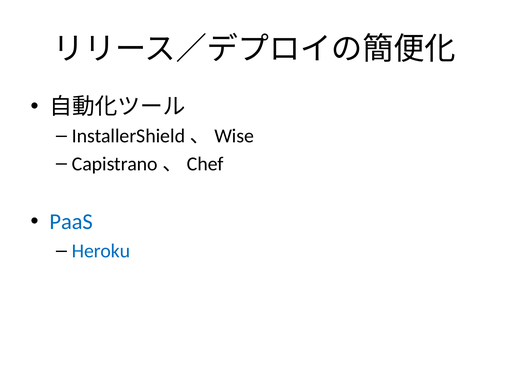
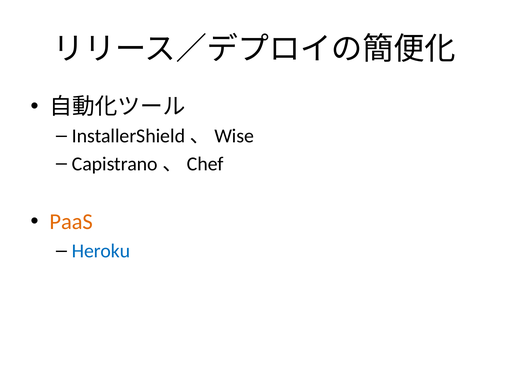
PaaS colour: blue -> orange (71, 222)
